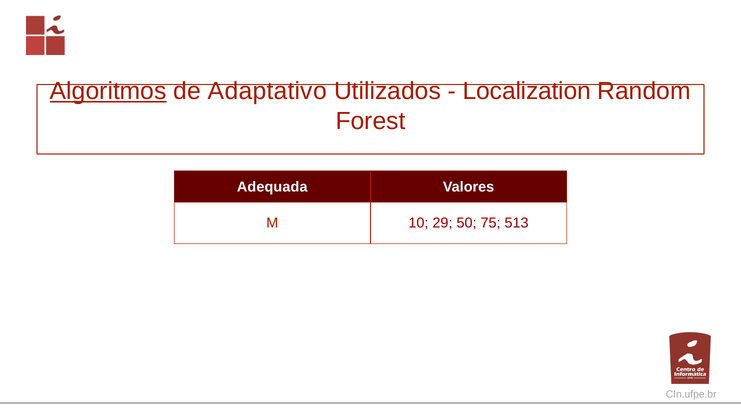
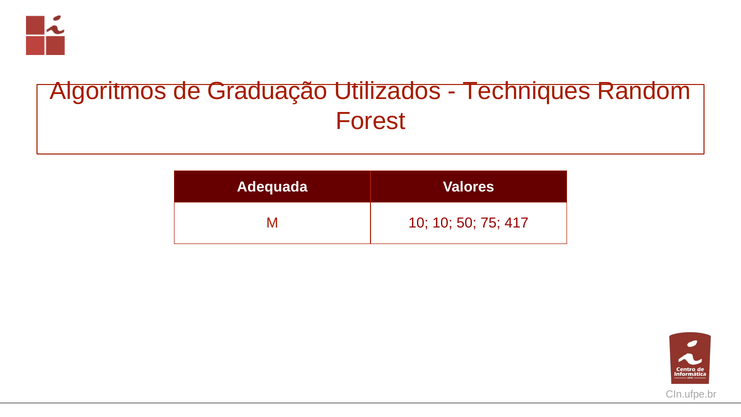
Algoritmos underline: present -> none (108, 91)
Adaptativo: Adaptativo -> Graduação (268, 91)
Localization: Localization -> Techniques (527, 91)
10 29: 29 -> 10 (442, 223)
513: 513 -> 417 (517, 223)
